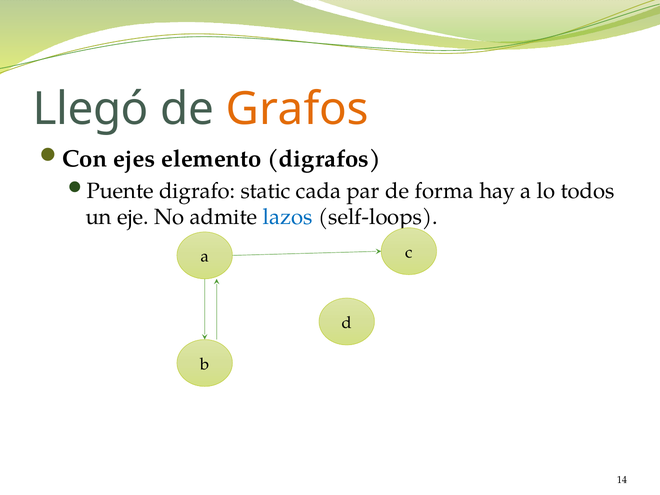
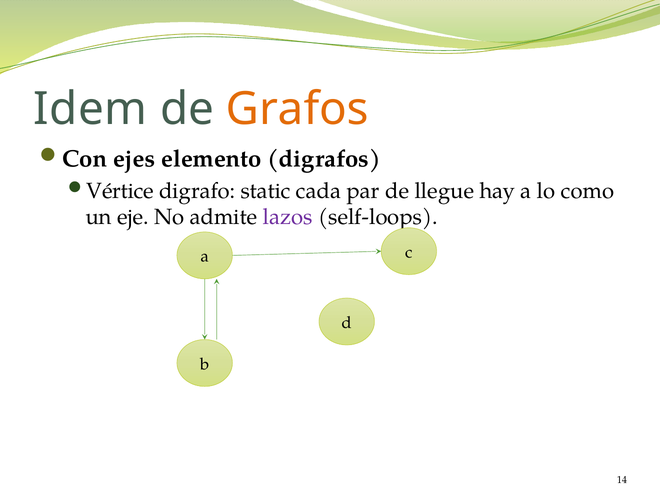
Llegó: Llegó -> Idem (90, 109)
Puente: Puente -> Vértice (120, 191)
forma: forma -> llegue (444, 191)
todos: todos -> como (588, 191)
lazos colour: blue -> purple (288, 217)
